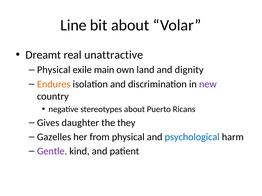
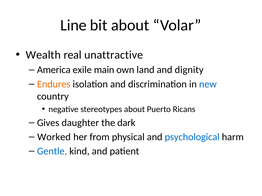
Dreamt: Dreamt -> Wealth (43, 55)
Physical: Physical -> America (54, 70)
new colour: purple -> blue (208, 84)
they: they -> dark (126, 123)
Gazelles: Gazelles -> Worked (54, 137)
Gentle colour: purple -> blue (52, 152)
